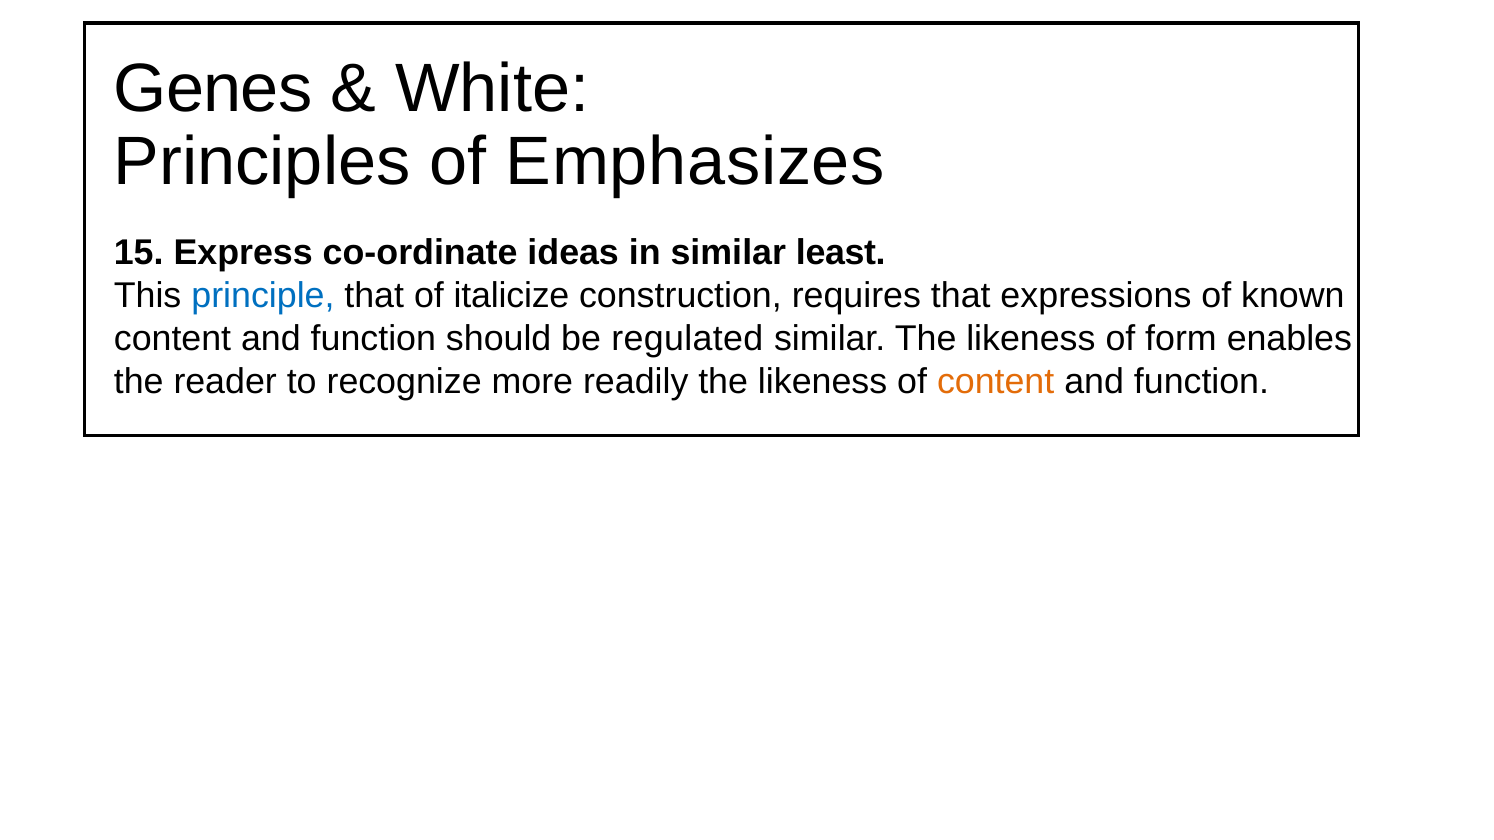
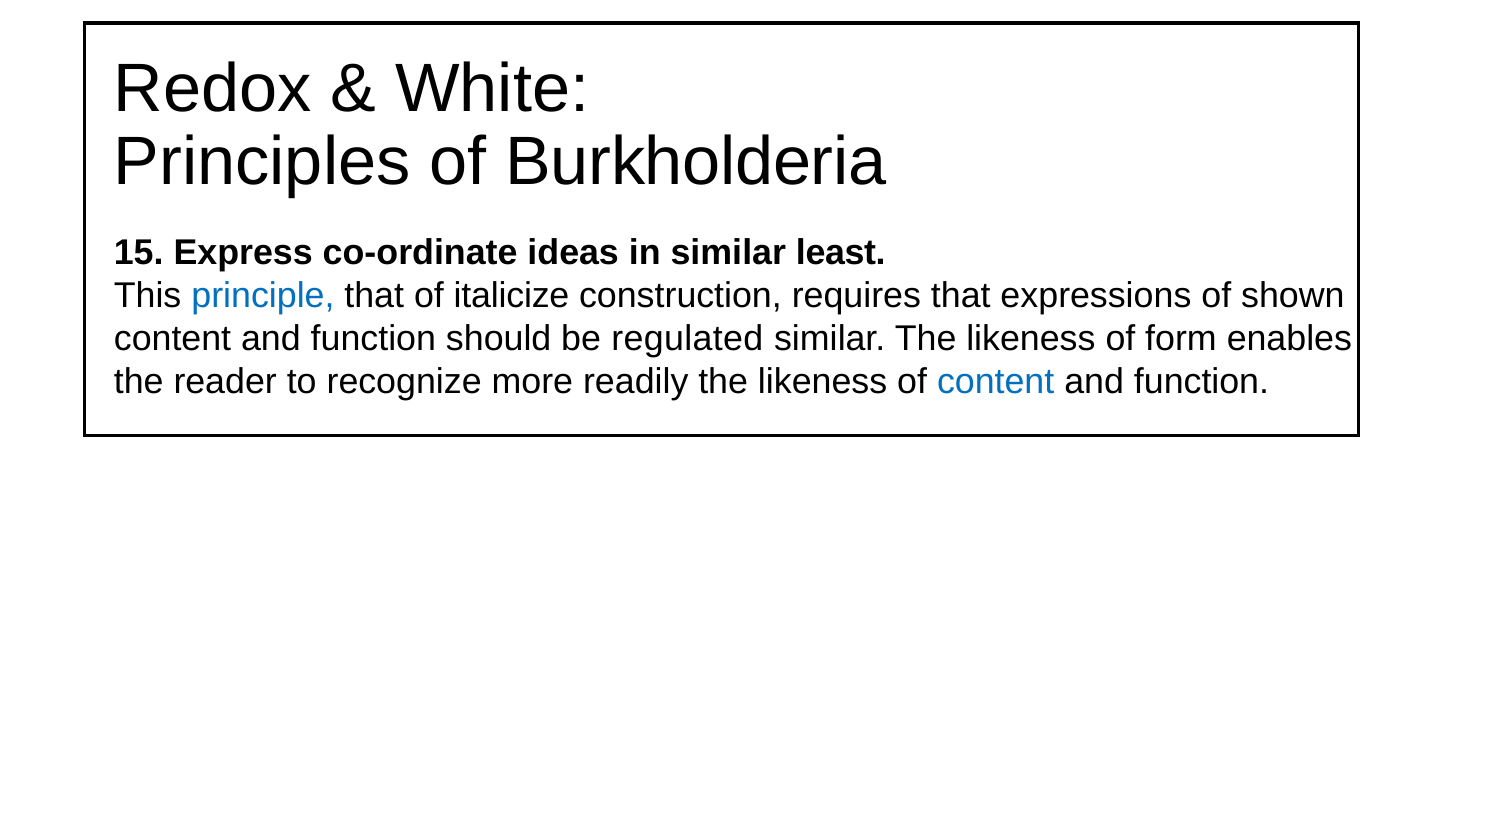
Genes: Genes -> Redox (213, 89)
of Emphasizes: Emphasizes -> Burkholderia (696, 162)
expressions of known: known -> shown (1293, 296)
content colour: orange -> blue (996, 382)
